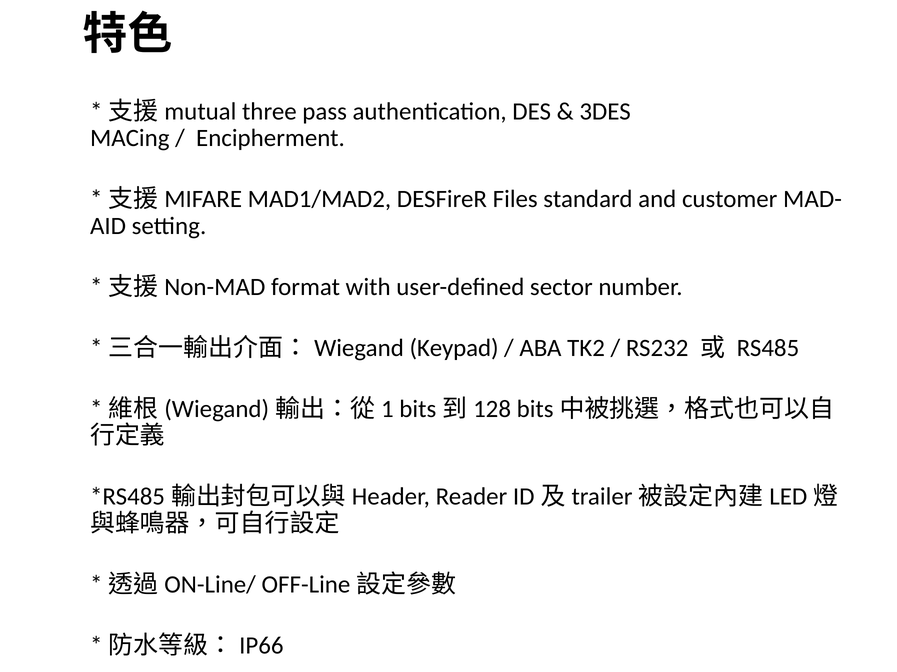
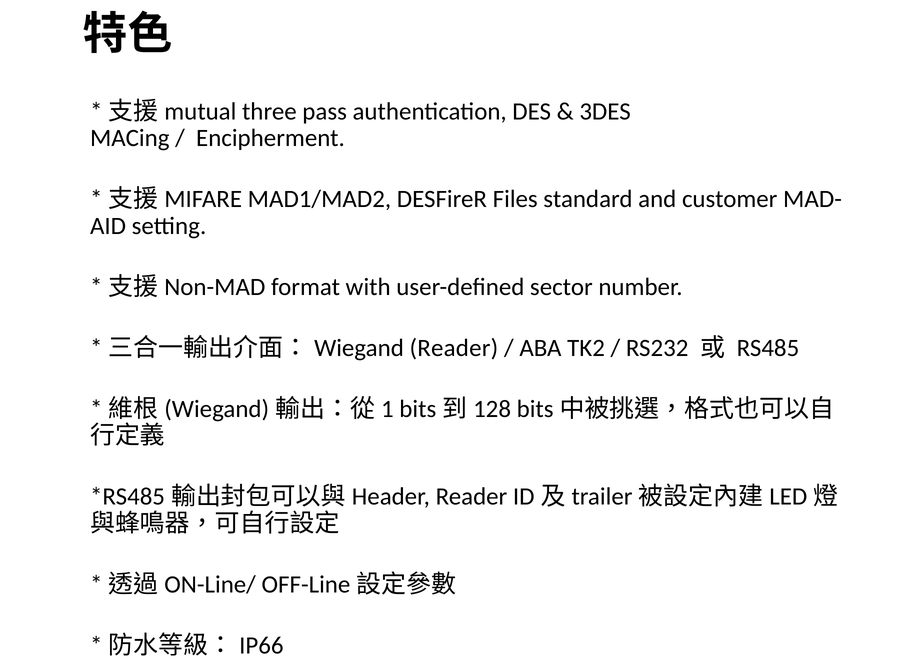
Keypad: Keypad -> Reader (454, 348)
